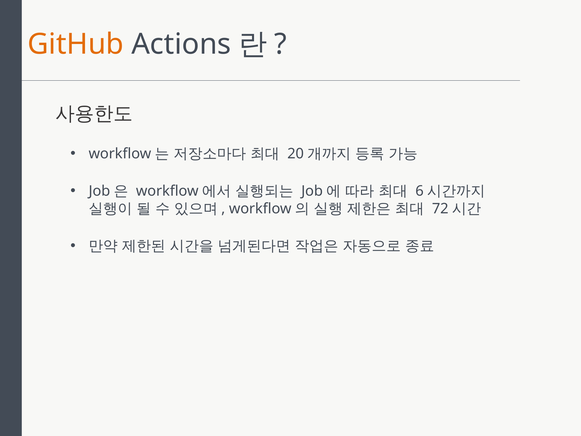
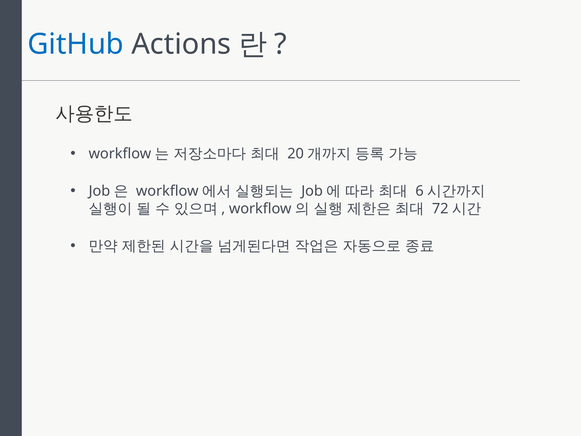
GitHub colour: orange -> blue (76, 44)
